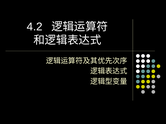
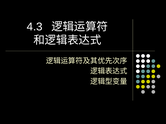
4.2: 4.2 -> 4.3 (35, 27)
